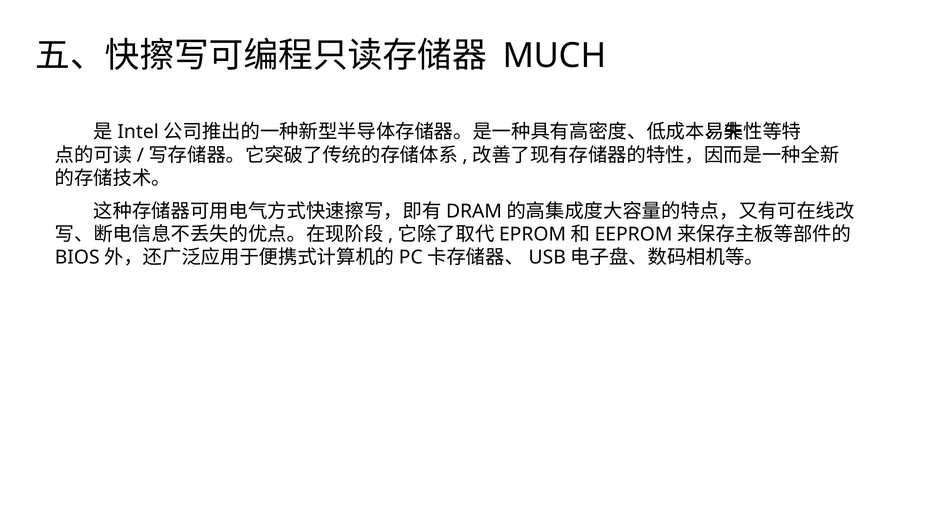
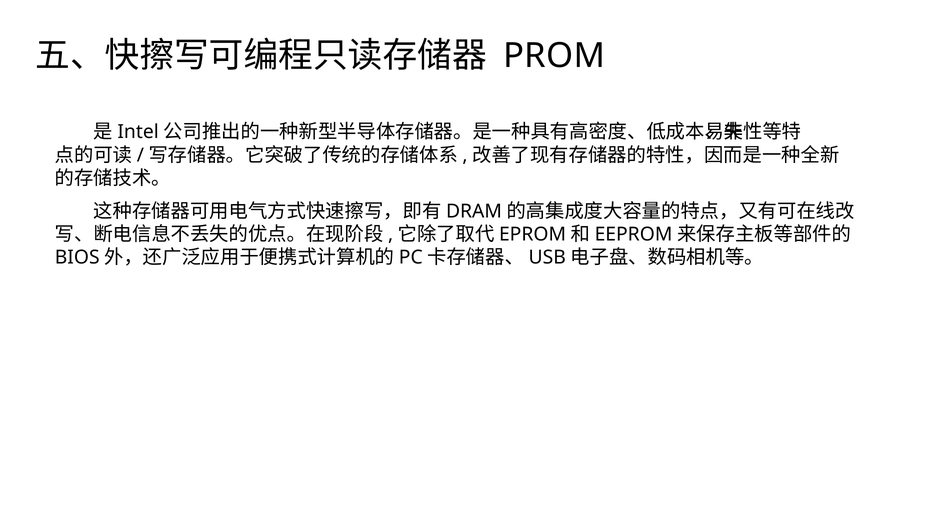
MUCH: MUCH -> PROM (554, 56)
